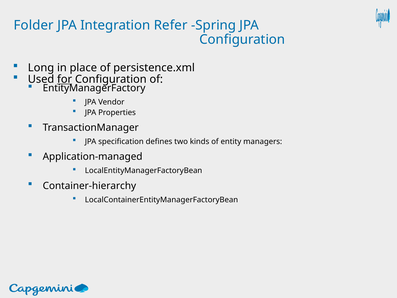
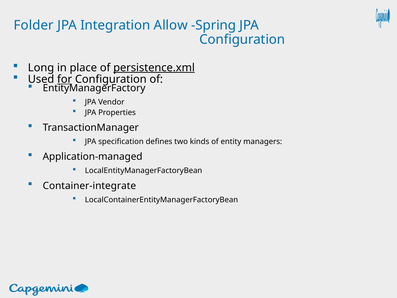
Refer: Refer -> Allow (171, 25)
persistence.xml underline: none -> present (154, 68)
Container-hierarchy: Container-hierarchy -> Container-integrate (89, 186)
